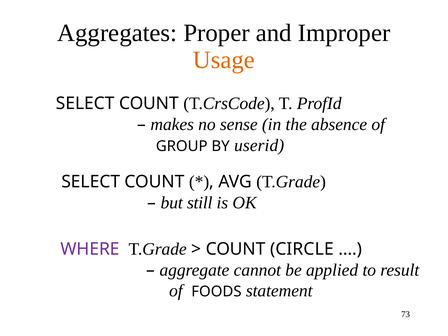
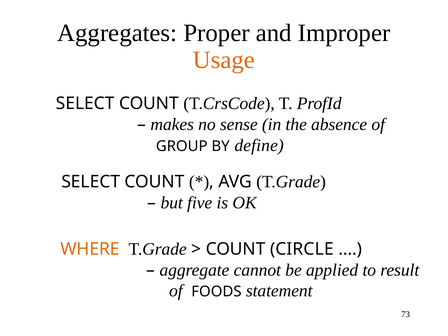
userid: userid -> define (259, 145)
still: still -> five (200, 203)
WHERE colour: purple -> orange (90, 249)
